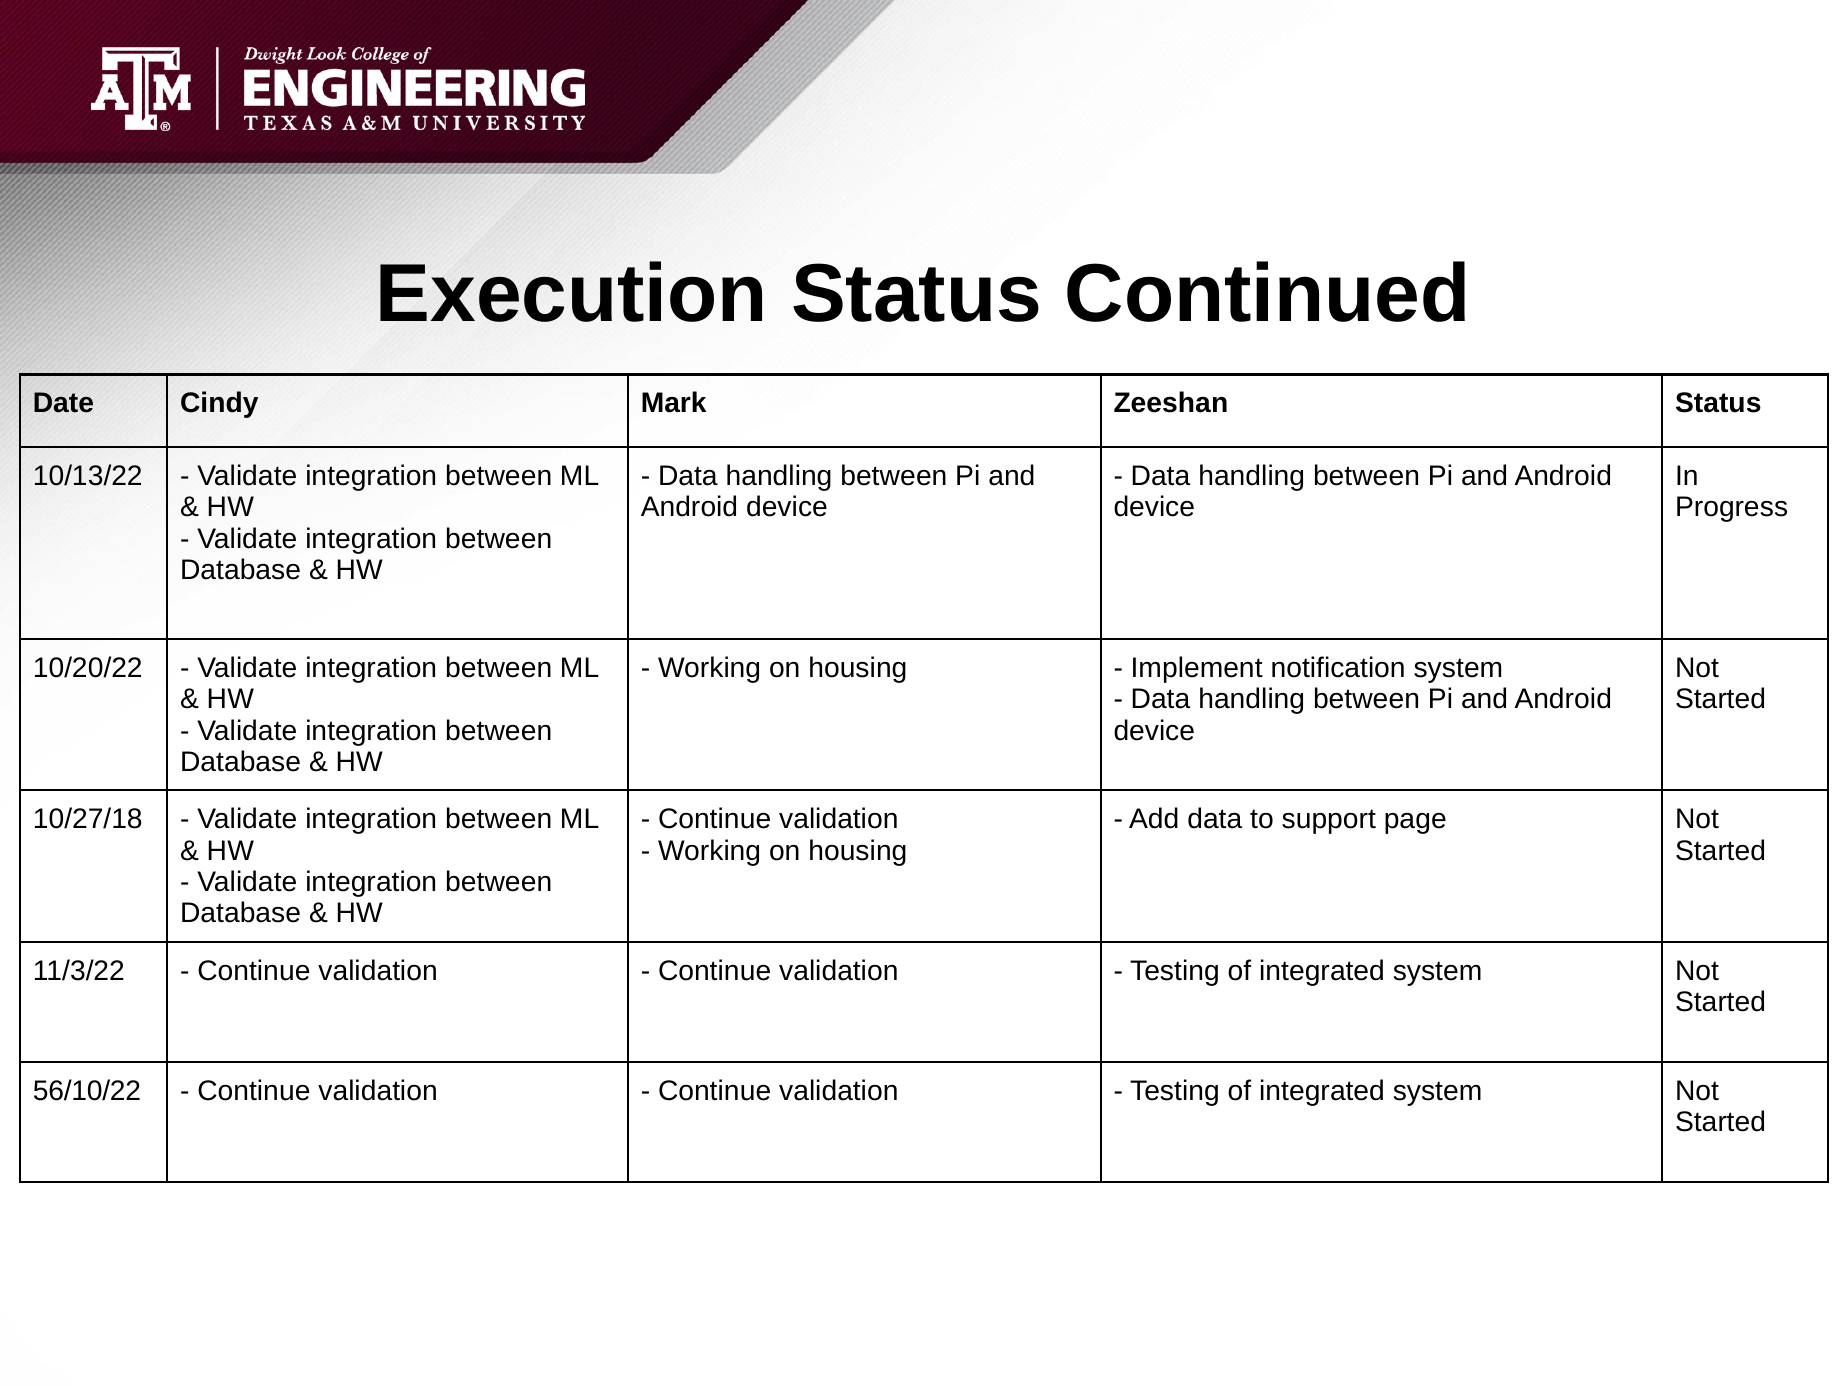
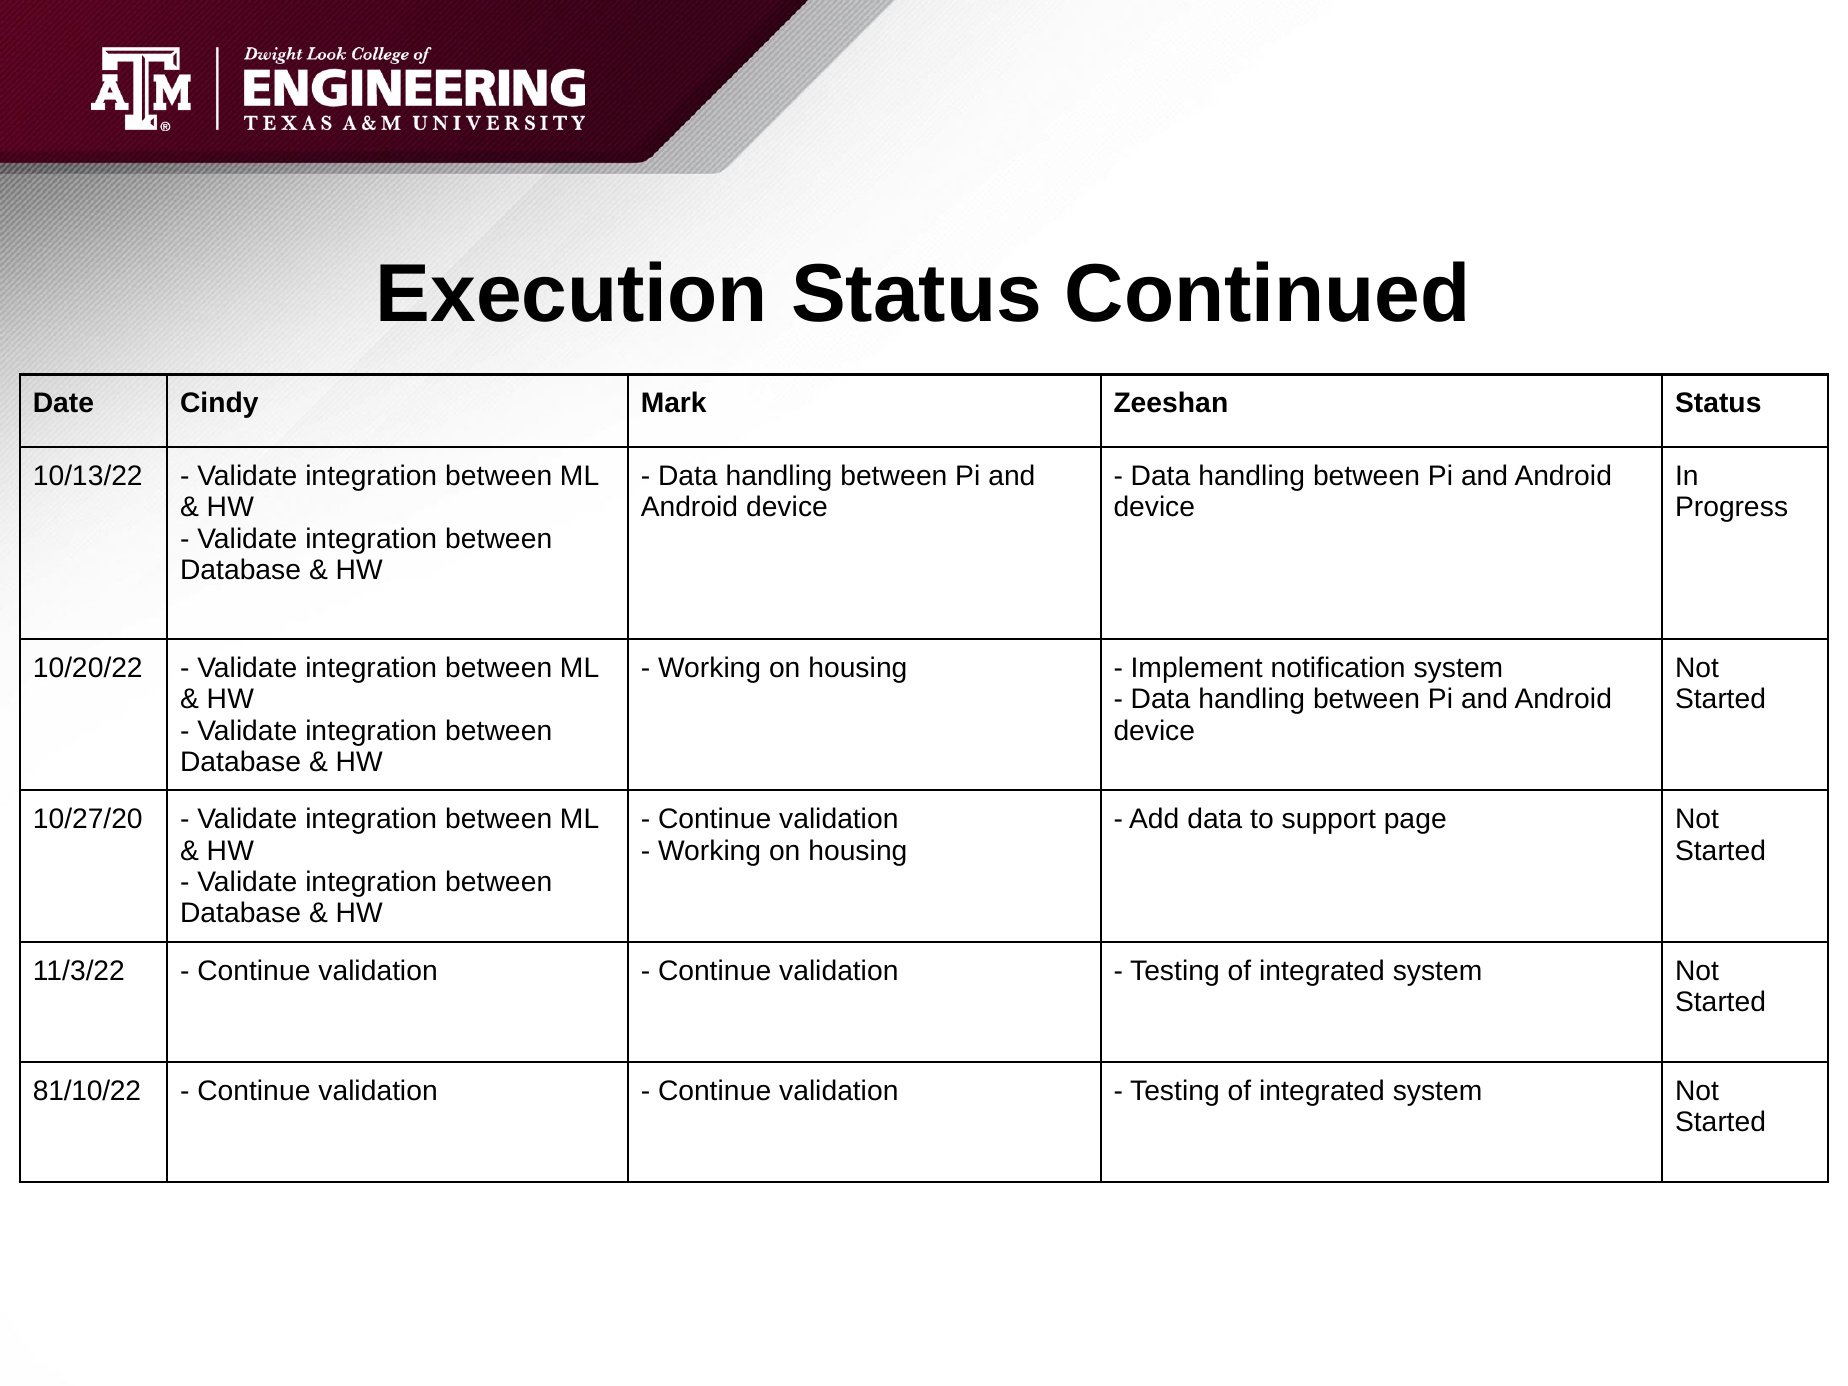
10/27/18: 10/27/18 -> 10/27/20 (88, 819)
56/10/22: 56/10/22 -> 81/10/22 (87, 1091)
